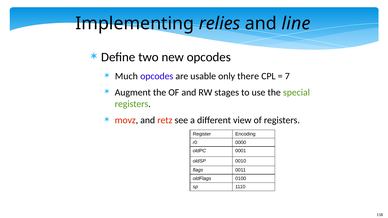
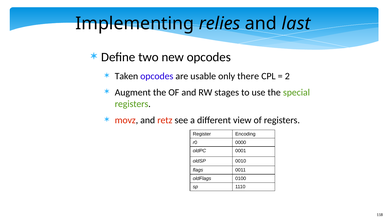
line: line -> last (296, 23)
Much: Much -> Taken (126, 76)
7: 7 -> 2 (287, 76)
